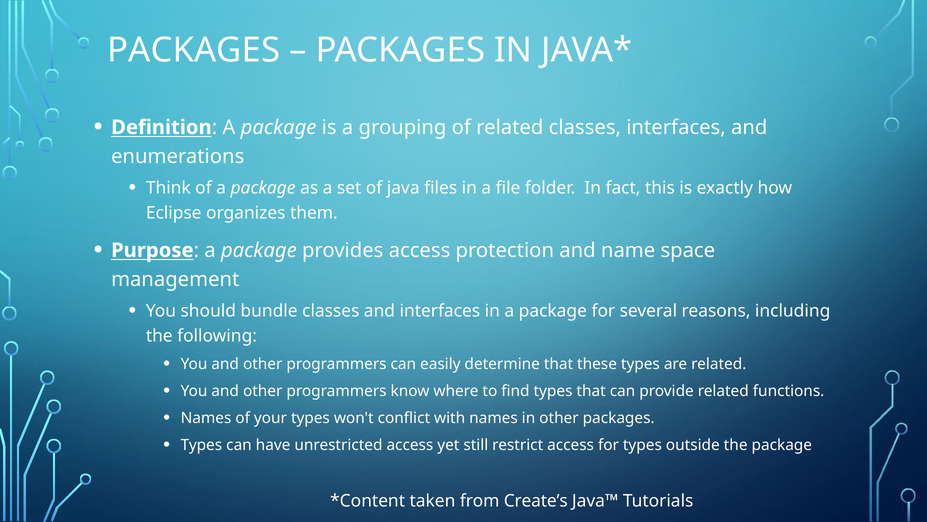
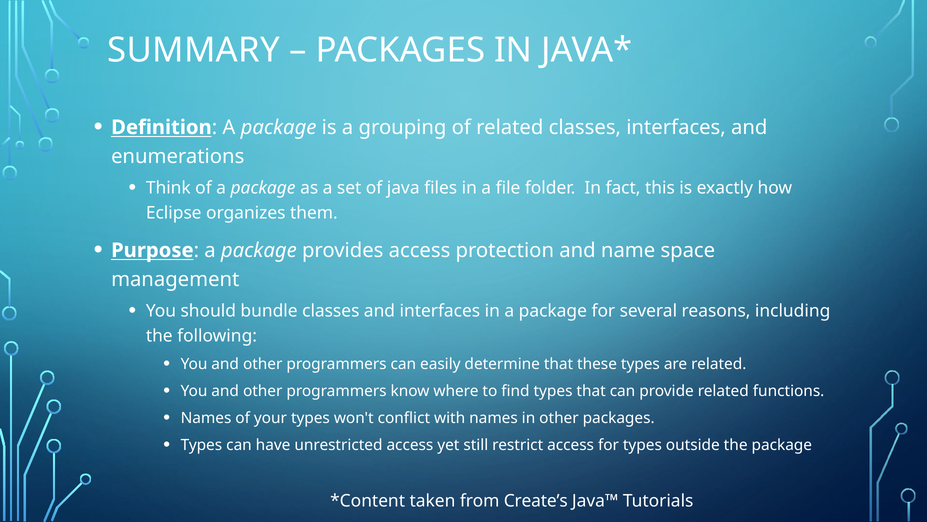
PACKAGES: PACKAGES -> SUMMARY (194, 50)
